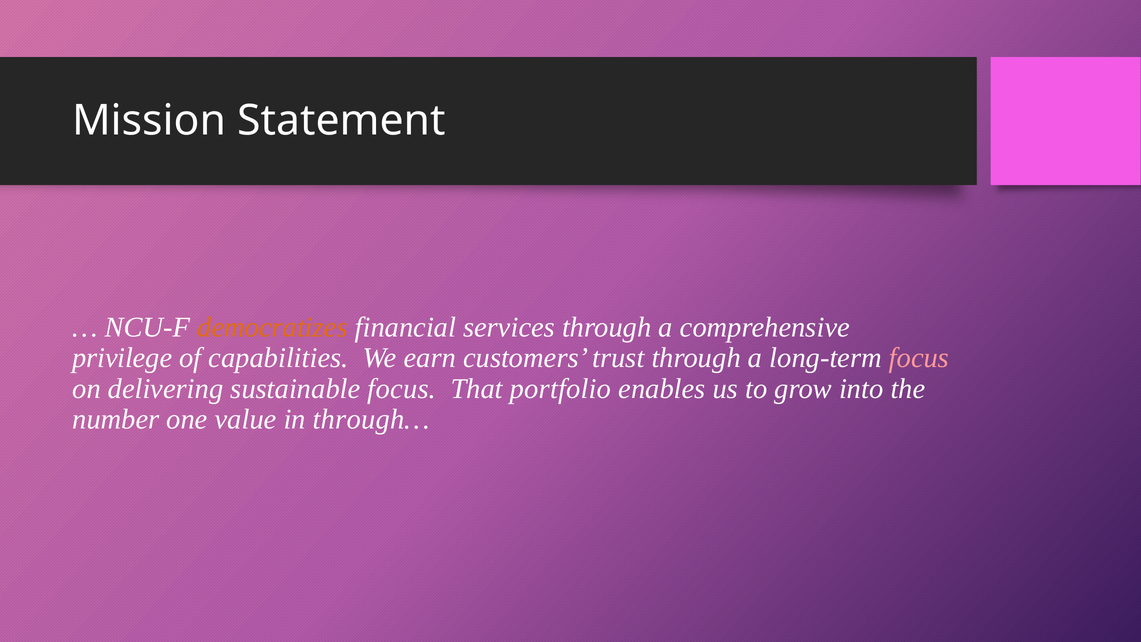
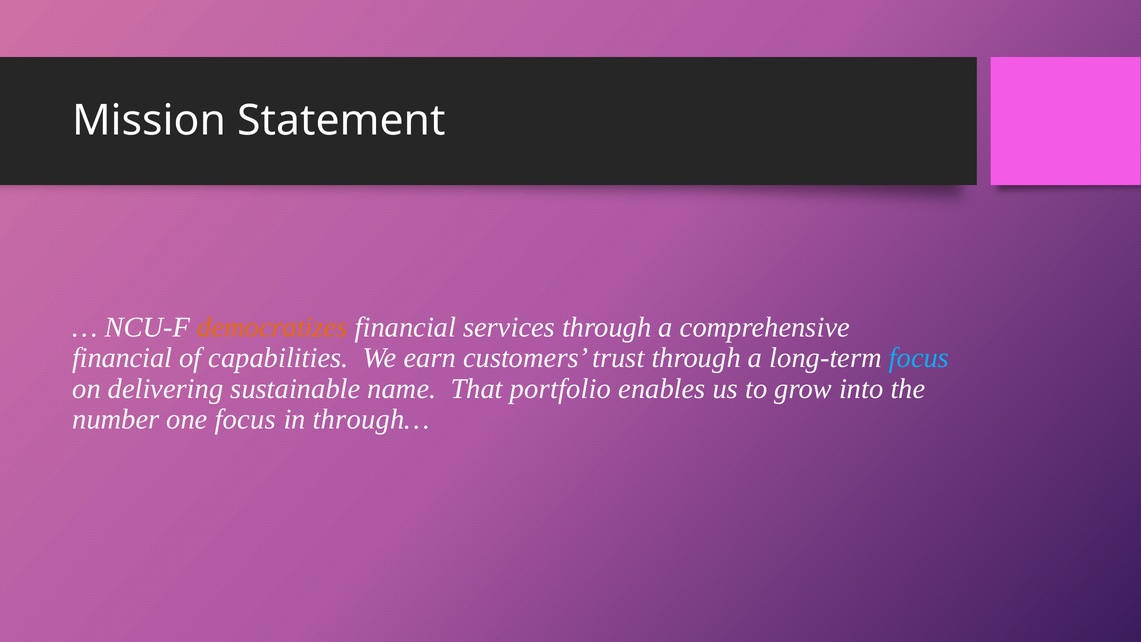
privilege: privilege -> financial (122, 358)
focus colour: pink -> light blue (919, 358)
sustainable focus: focus -> name (402, 389)
one value: value -> focus (245, 419)
